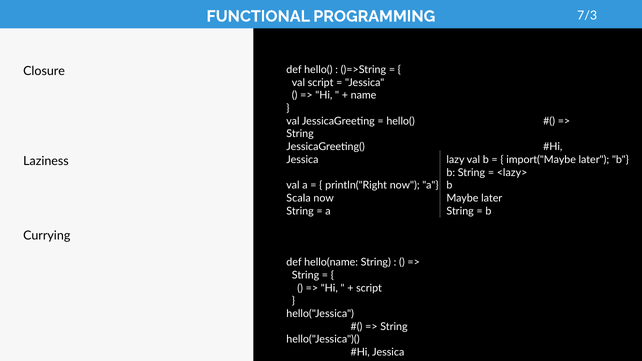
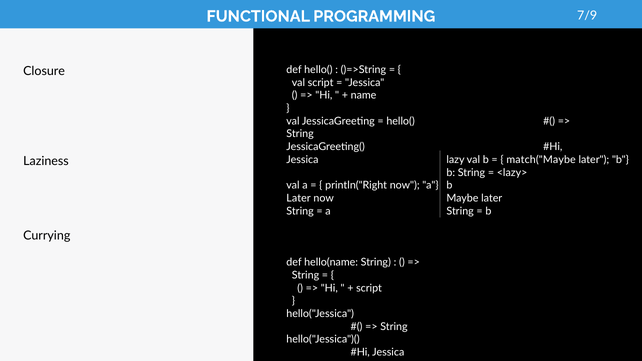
7/3: 7/3 -> 7/9 (587, 16)
import("Maybe: import("Maybe -> match("Maybe (541, 160)
Scala: Scala -> Later (299, 198)
